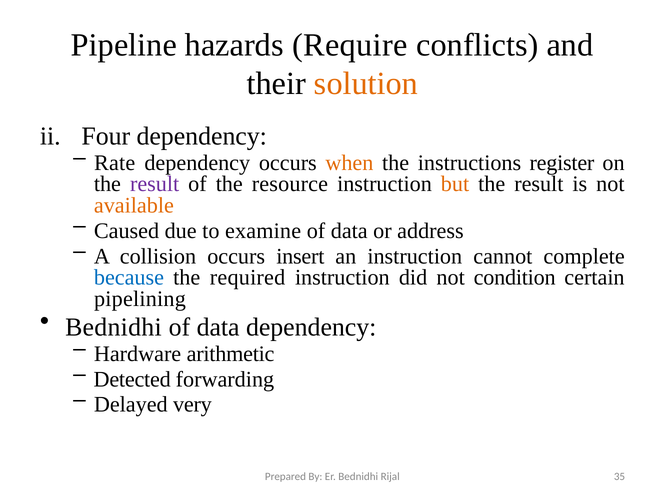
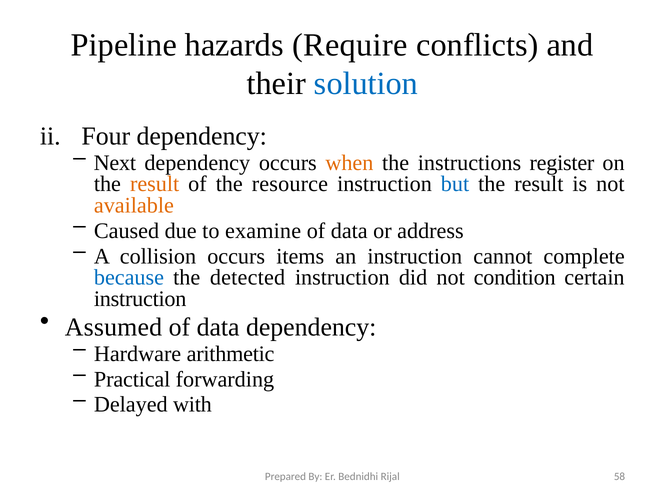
solution colour: orange -> blue (366, 84)
Rate: Rate -> Next (115, 163)
result colour: purple -> orange (155, 184)
but colour: orange -> blue (455, 184)
insert: insert -> items (300, 256)
required: required -> detected (248, 277)
pipelining: pipelining -> instruction (140, 299)
Bednidhi: Bednidhi -> Assumed (113, 327)
Detected: Detected -> Practical (132, 379)
very: very -> with (192, 404)
35: 35 -> 58 (619, 476)
